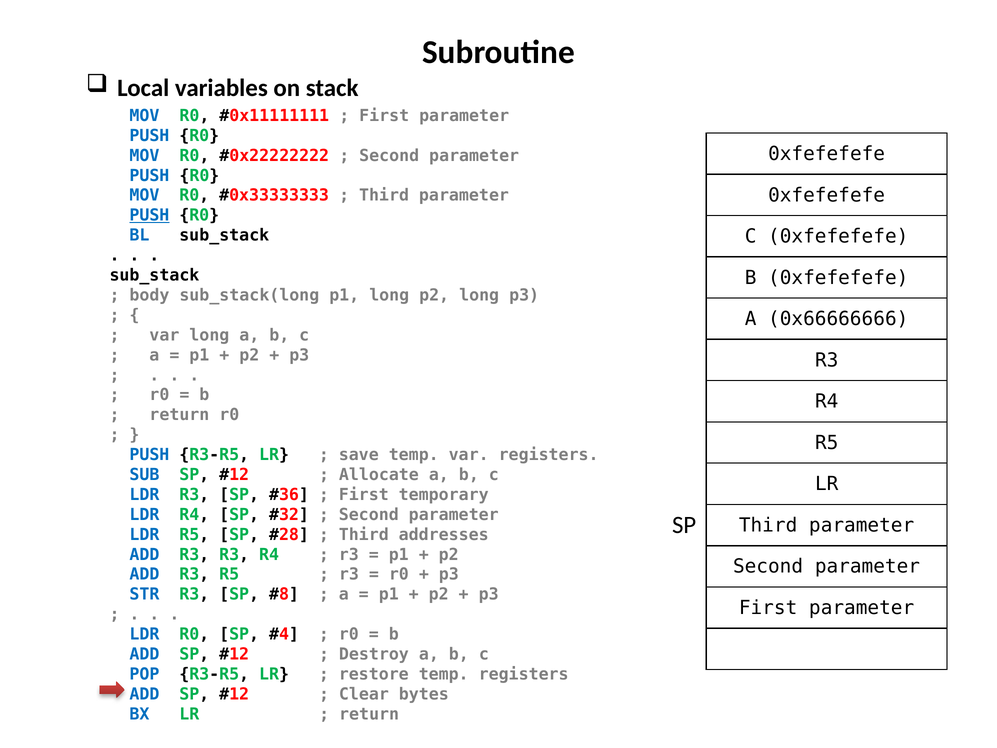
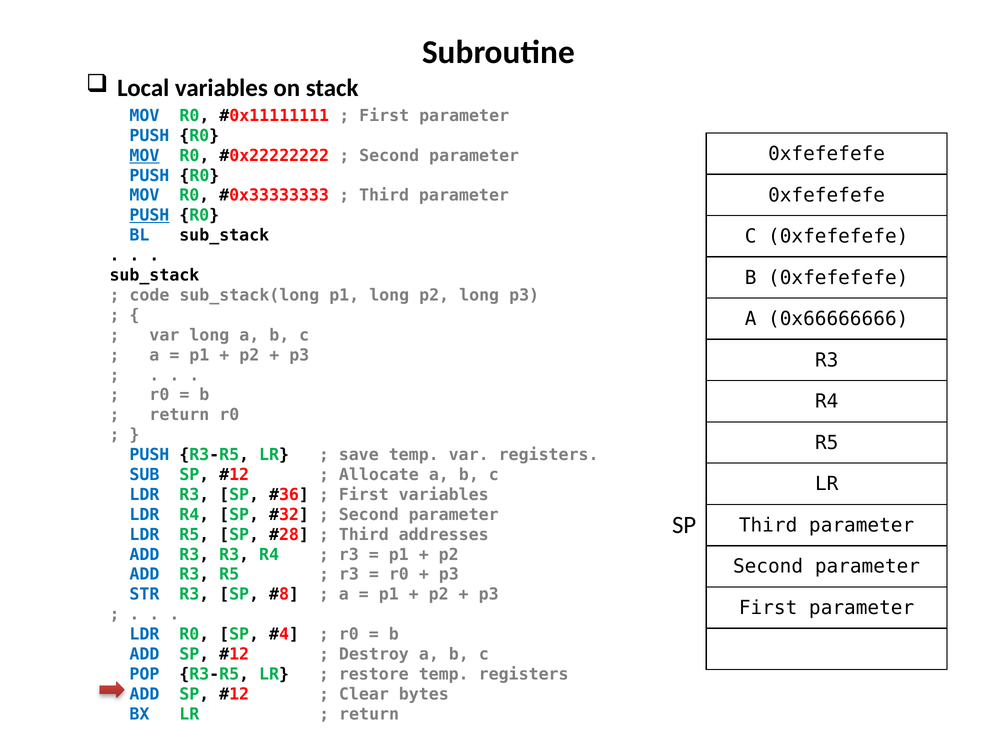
MOV underline: none -> present (144, 156)
body: body -> code (149, 295)
First temporary: temporary -> variables (444, 495)
